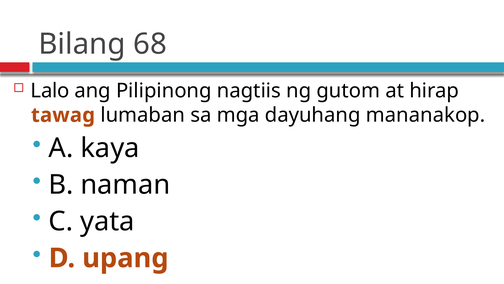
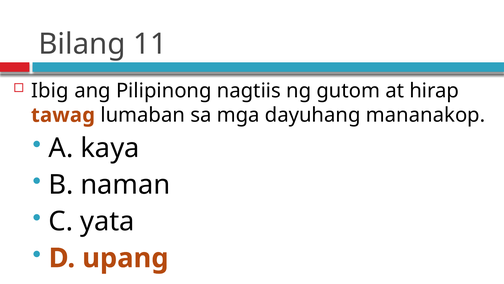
68: 68 -> 11 (150, 44)
Lalo: Lalo -> Ibig (50, 91)
